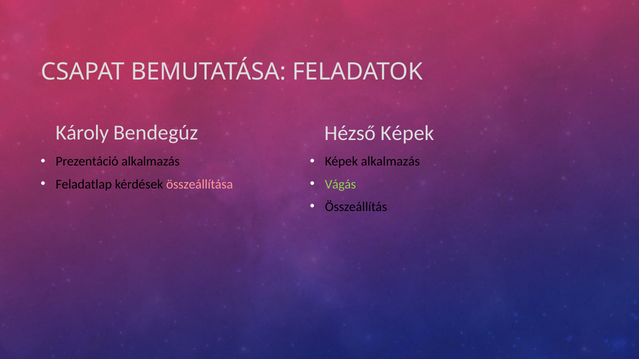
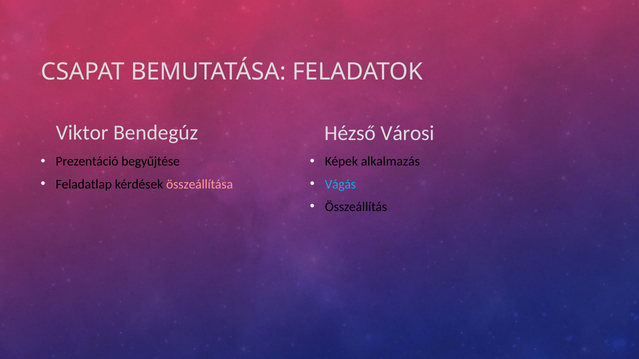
Károly: Károly -> Viktor (82, 133)
Hézső Képek: Képek -> Városi (407, 133)
Prezentáció alkalmazás: alkalmazás -> begyűjtése (151, 162)
Vágás colour: light green -> light blue (340, 184)
